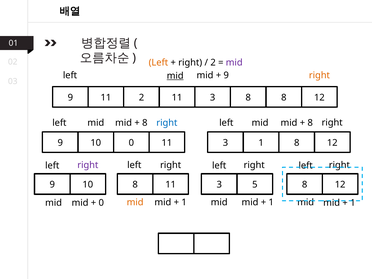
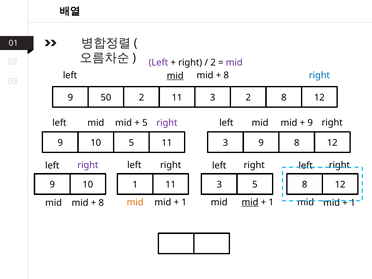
Left colour: orange -> purple (158, 63)
right colour: orange -> blue (319, 75)
9: 9 -> 8 (226, 75)
9 11: 11 -> 50 (106, 97)
3 8: 8 -> 2 (248, 97)
8: 8 -> 5 (145, 123)
right colour: blue -> purple (167, 123)
8: 8 -> 9 (310, 123)
10 0: 0 -> 5 (131, 143)
3 1: 1 -> 9 (261, 143)
10 8: 8 -> 1 (135, 185)
0: 0 -> 8 (101, 203)
mid underline: none -> present (250, 202)
